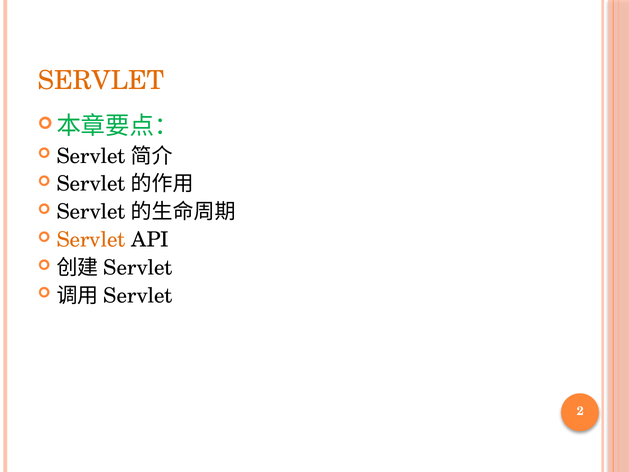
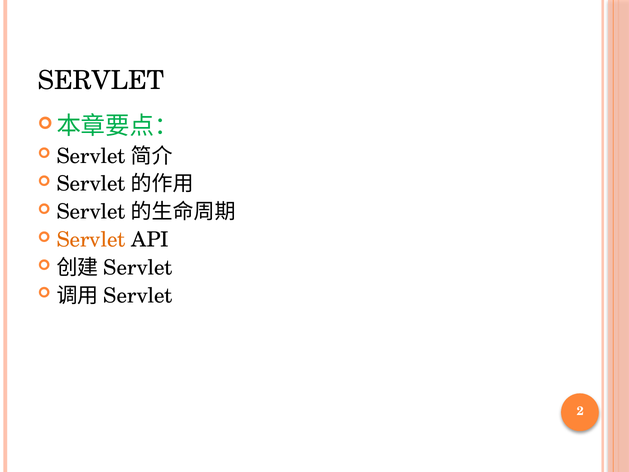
SERVLET colour: orange -> black (101, 80)
